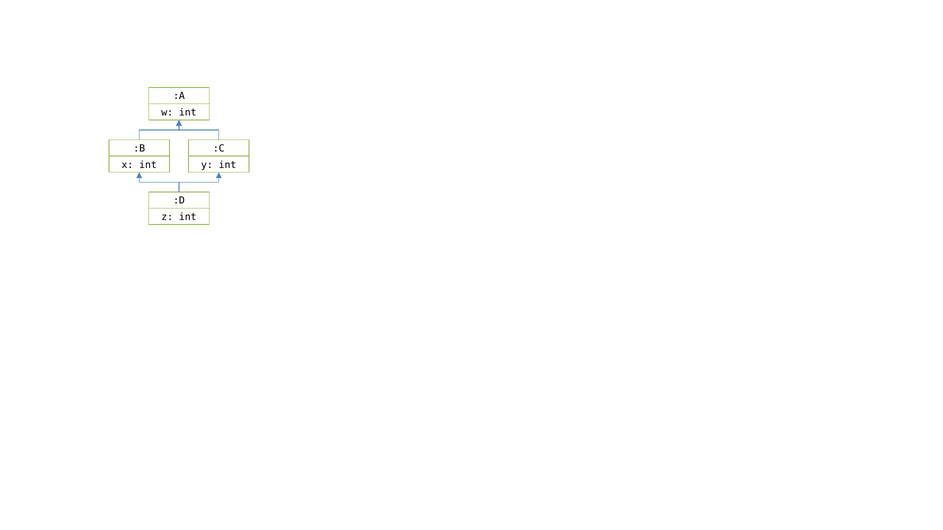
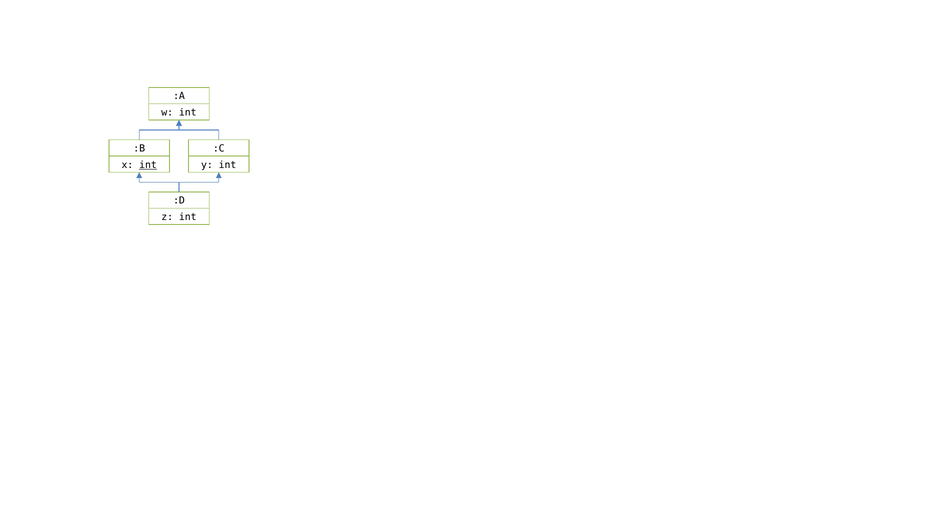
int underline: none -> present (148, 165)
